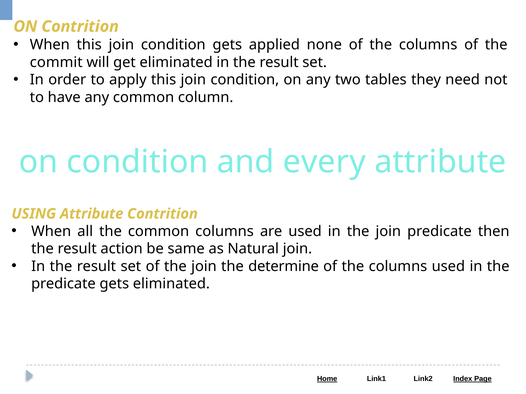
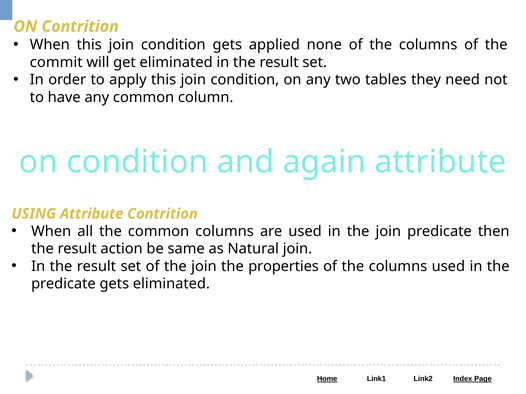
every: every -> again (324, 162)
determine: determine -> properties (284, 267)
